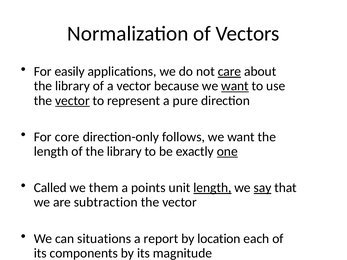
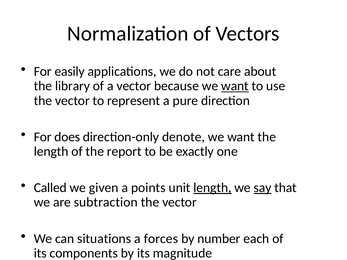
care underline: present -> none (229, 72)
vector underline: present -> none (72, 101)
core: core -> does (67, 137)
follows: follows -> denote (183, 137)
of the library: library -> report (124, 152)
one underline: present -> none (227, 152)
them: them -> given (104, 188)
report: report -> forces (161, 239)
location: location -> number (219, 239)
